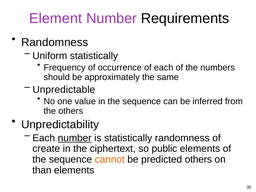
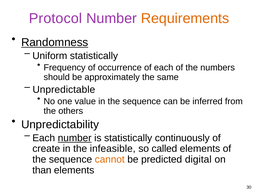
Element: Element -> Protocol (55, 18)
Requirements colour: black -> orange (185, 18)
Randomness underline: none -> present (55, 42)
statistically randomness: randomness -> continuously (182, 138)
ciphertext: ciphertext -> infeasible (113, 149)
public: public -> called (164, 149)
predicted others: others -> digital (198, 159)
